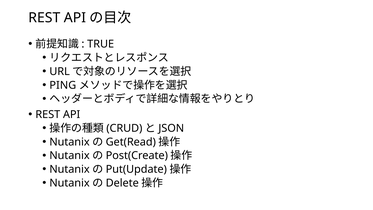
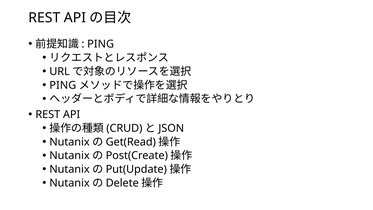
TRUE: TRUE -> PING (101, 44)
